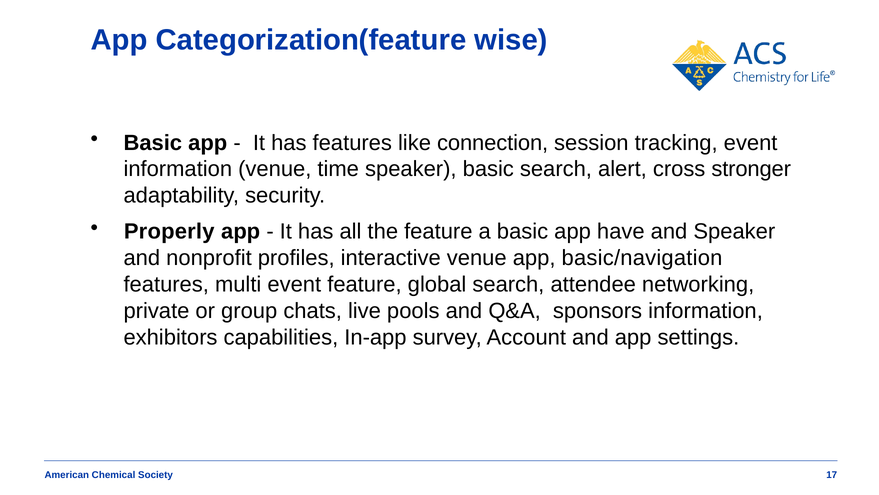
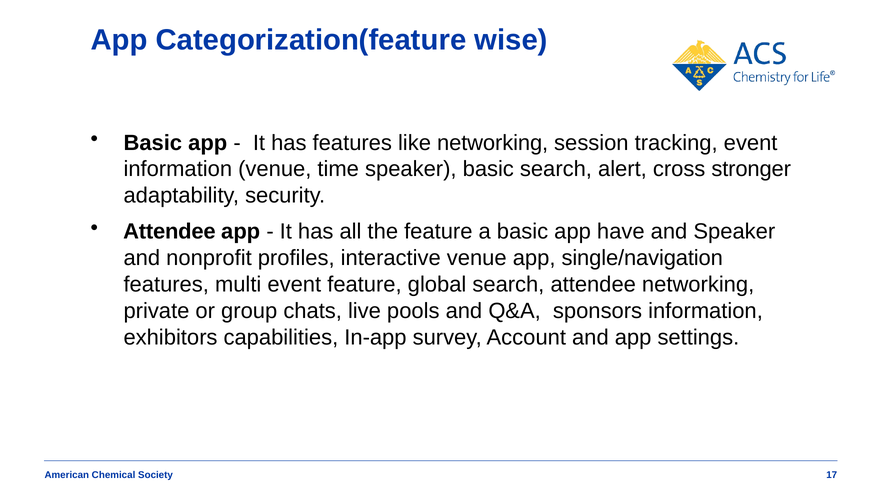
like connection: connection -> networking (493, 143)
Properly: Properly -> Attendee (169, 231)
basic/navigation: basic/navigation -> single/navigation (642, 258)
